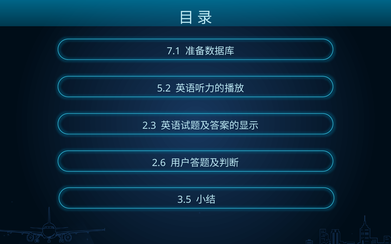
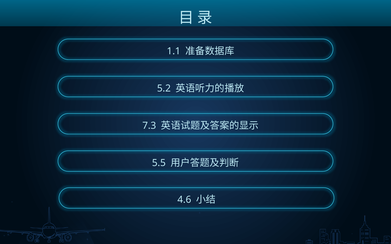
7.1: 7.1 -> 1.1 (174, 51)
2.3: 2.3 -> 7.3 (149, 126)
2.6: 2.6 -> 5.5 (159, 163)
3.5: 3.5 -> 4.6 (184, 200)
